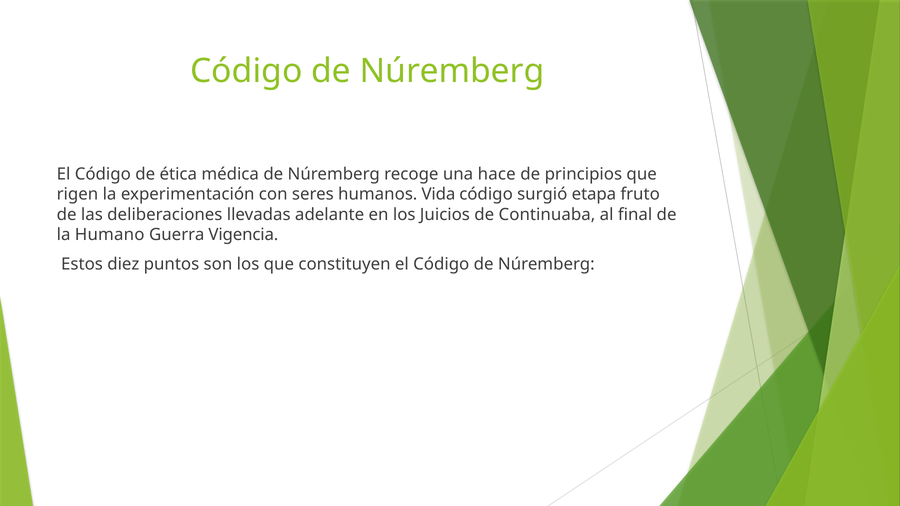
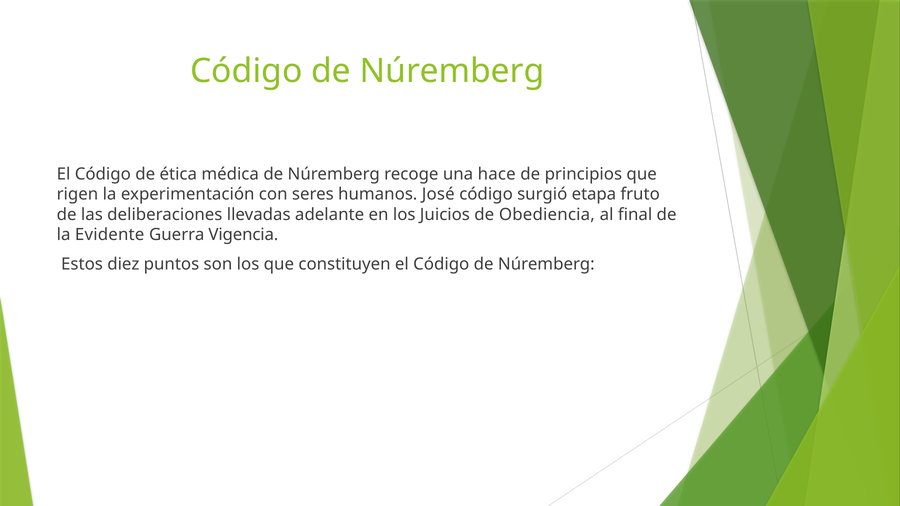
Vida: Vida -> José (438, 194)
Continuaba: Continuaba -> Obediencia (547, 215)
Humano: Humano -> Evidente (110, 235)
